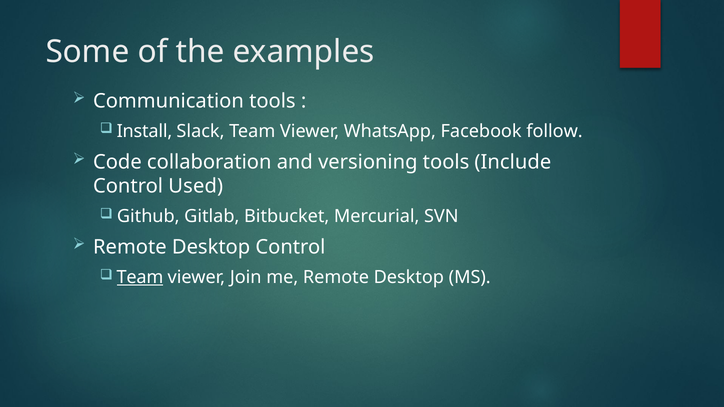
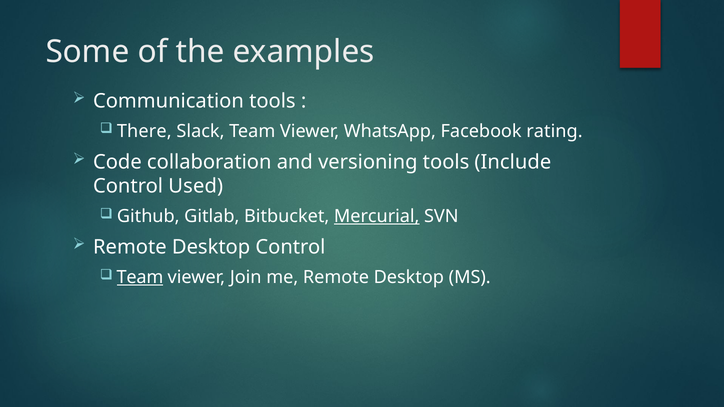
Install: Install -> There (144, 131)
follow: follow -> rating (554, 131)
Mercurial underline: none -> present (377, 217)
